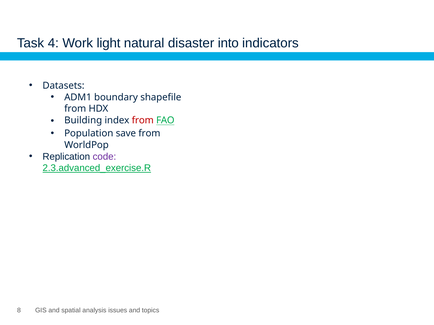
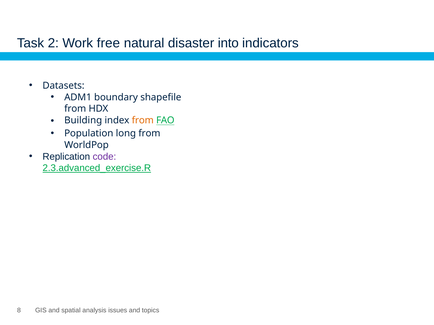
4: 4 -> 2 (53, 43)
light: light -> free (108, 43)
from colour: red -> orange (143, 121)
save: save -> long (126, 134)
